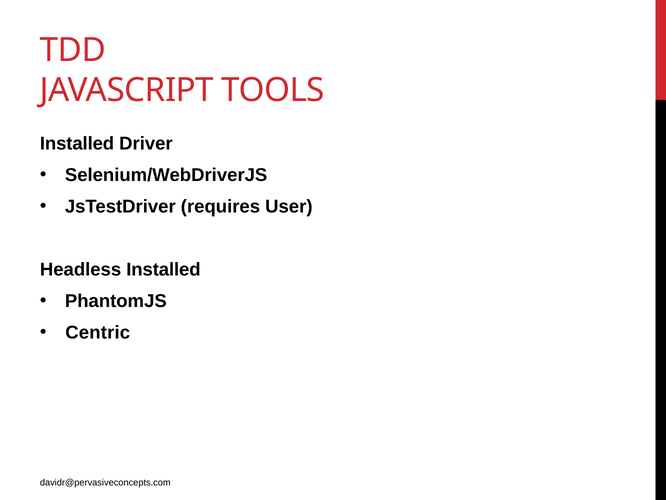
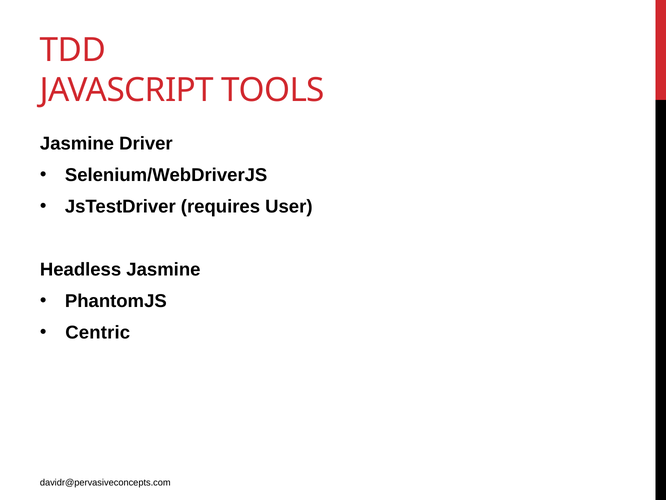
Installed: Installed -> Jasmine (77, 143)
Headless Installed: Installed -> Jasmine (163, 269)
